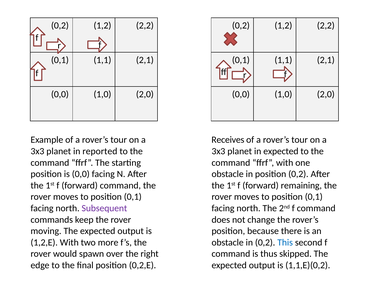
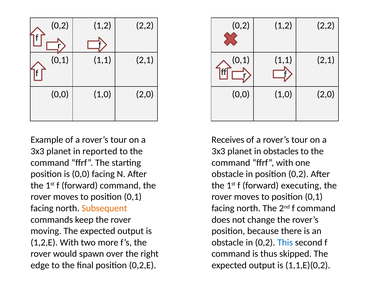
in expected: expected -> obstacles (281, 151)
remaining: remaining -> executing (301, 185)
Subsequent colour: purple -> orange (104, 208)
